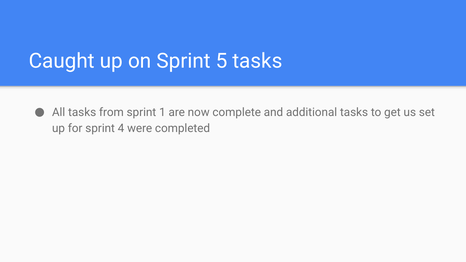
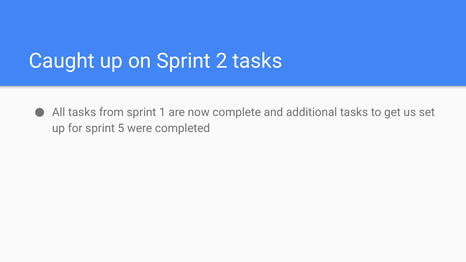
5: 5 -> 2 (222, 61)
4: 4 -> 5 (121, 128)
